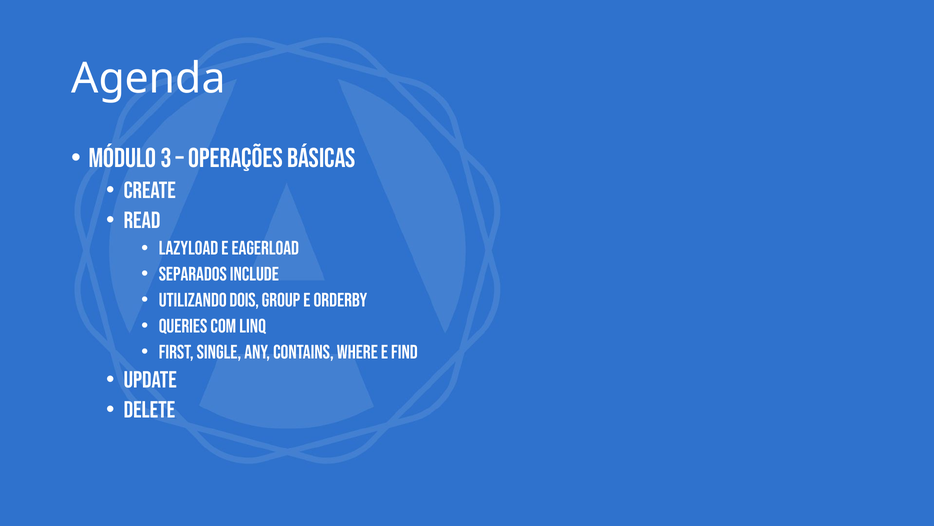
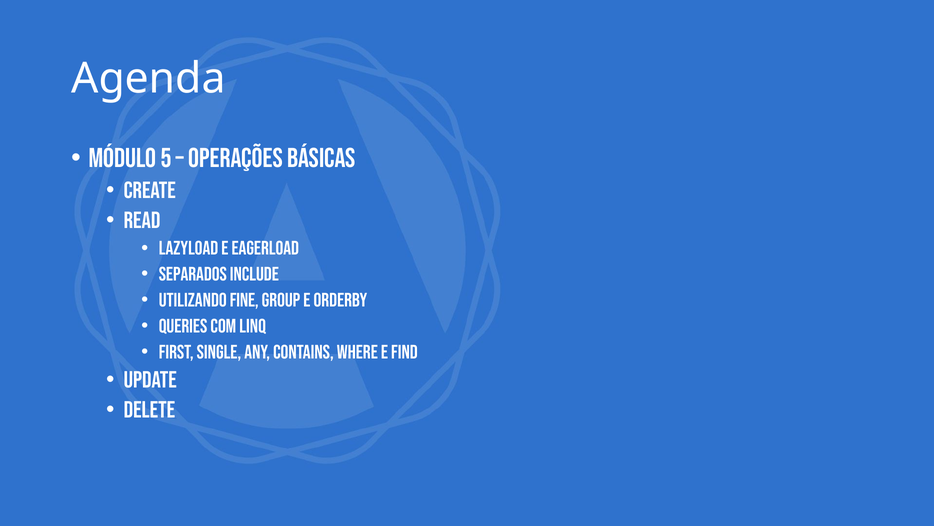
3: 3 -> 5 (166, 158)
Dois: Dois -> Fine (244, 300)
